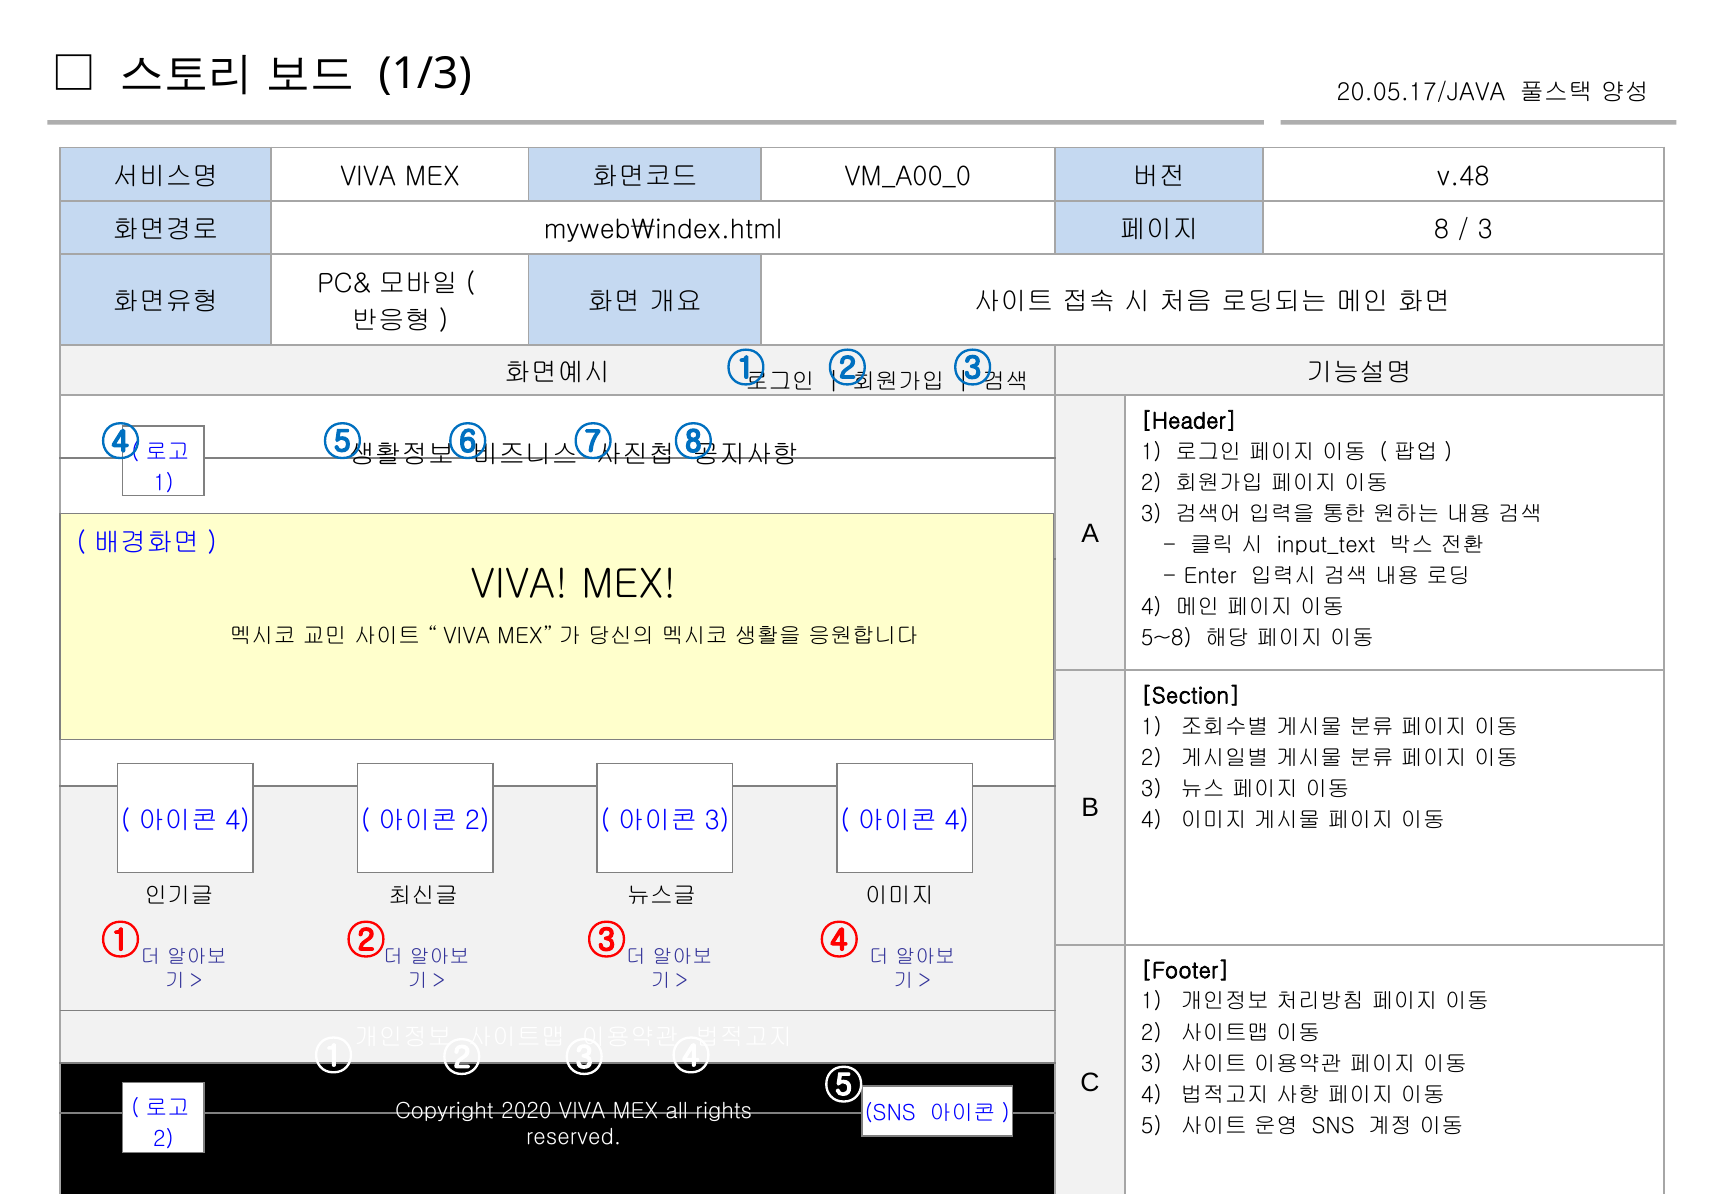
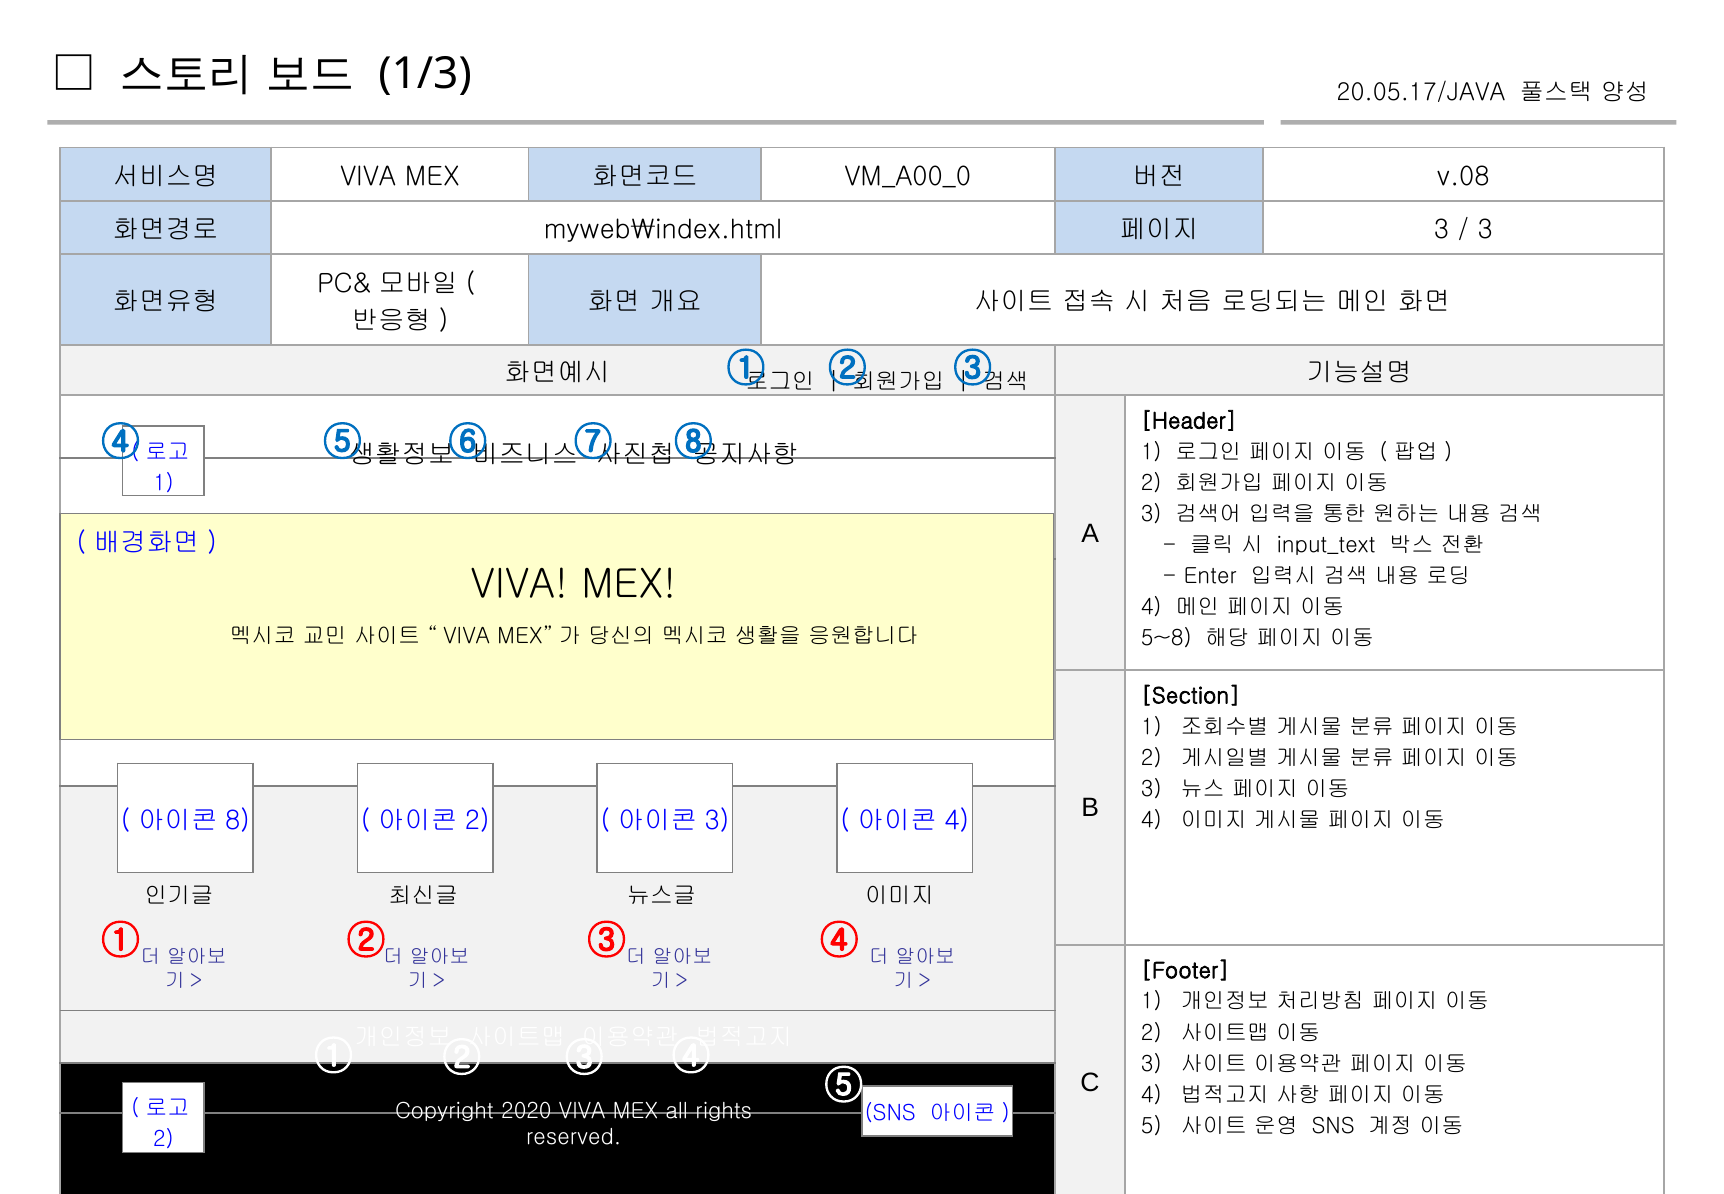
v.48: v.48 -> v.08 (1463, 177)
8: 8 -> 3 (1442, 230)
4: 4 -> 8 (238, 820)
